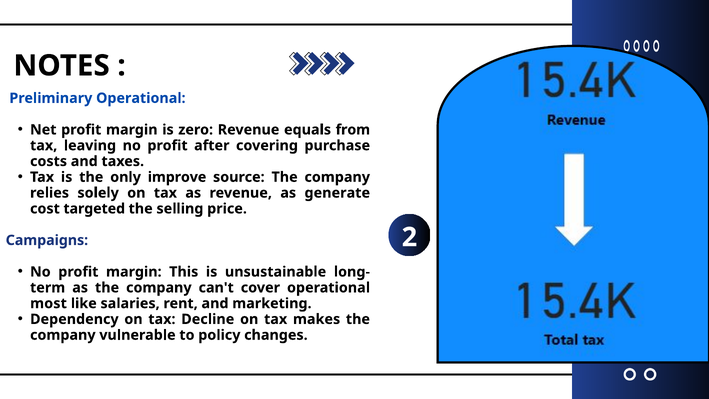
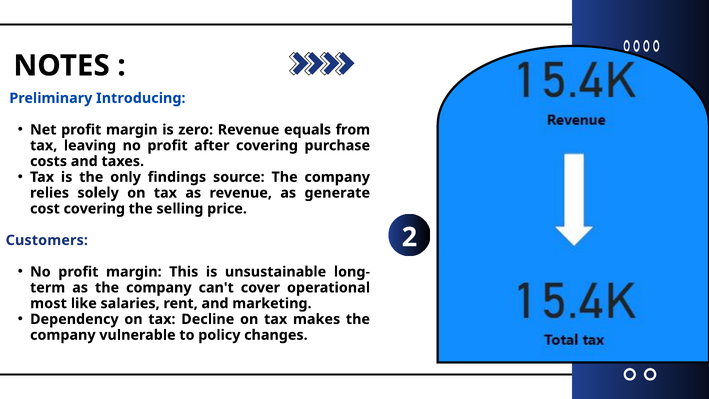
Preliminary Operational: Operational -> Introducing (141, 98)
improve: improve -> findings (177, 177)
cost targeted: targeted -> covering (94, 209)
Campaigns: Campaigns -> Customers (47, 240)
